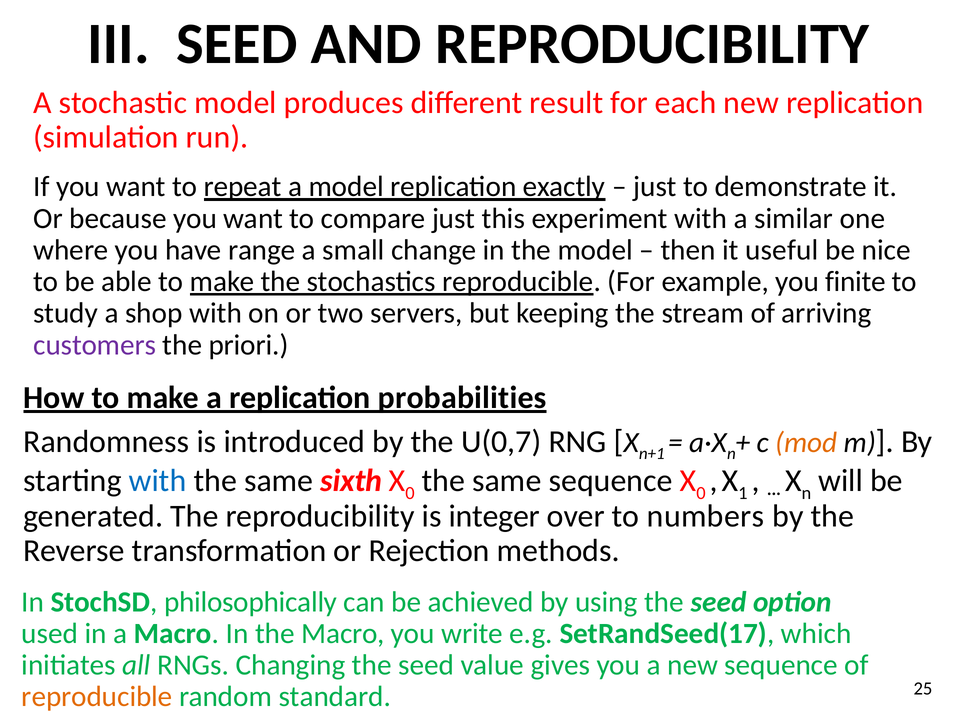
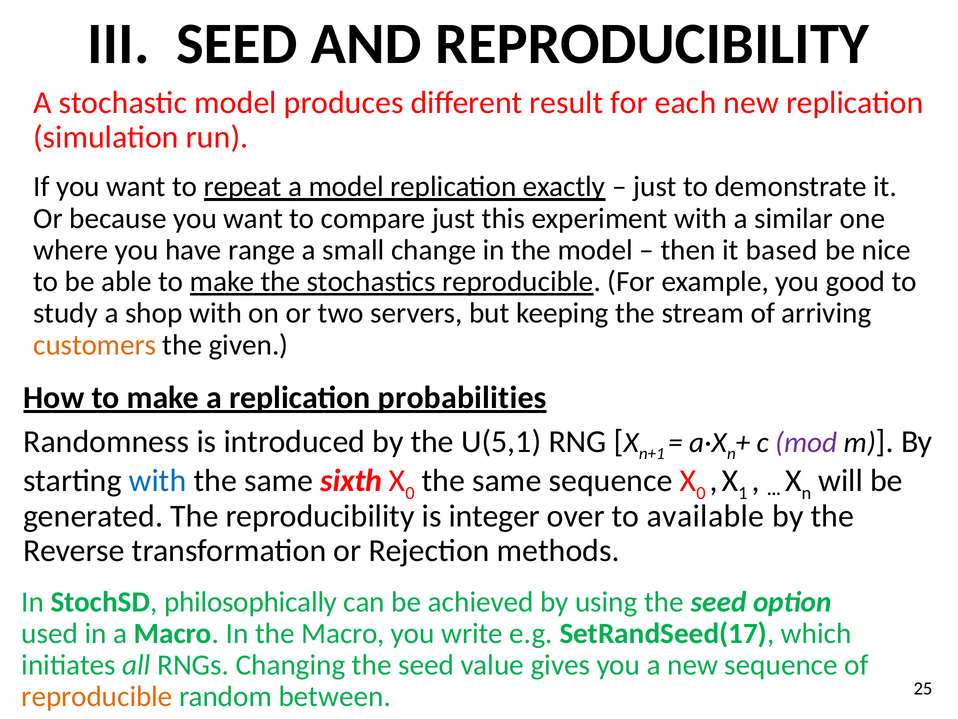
useful: useful -> based (782, 250)
finite: finite -> good (855, 281)
customers colour: purple -> orange (95, 345)
priori: priori -> given (248, 345)
U(0,7: U(0,7 -> U(5,1 (501, 441)
mod colour: orange -> purple (806, 442)
numbers: numbers -> available (706, 516)
standard: standard -> between (335, 696)
